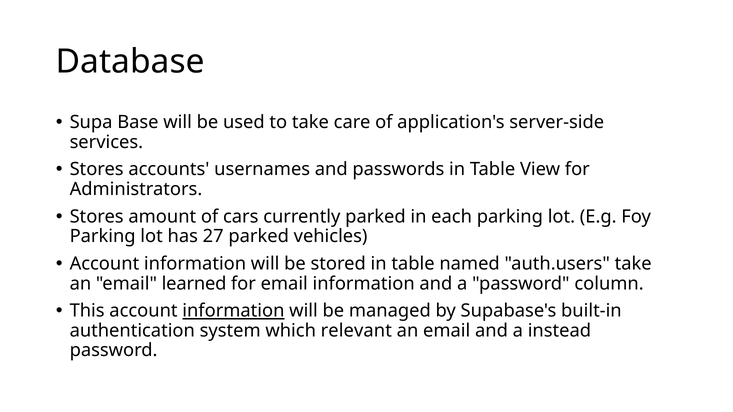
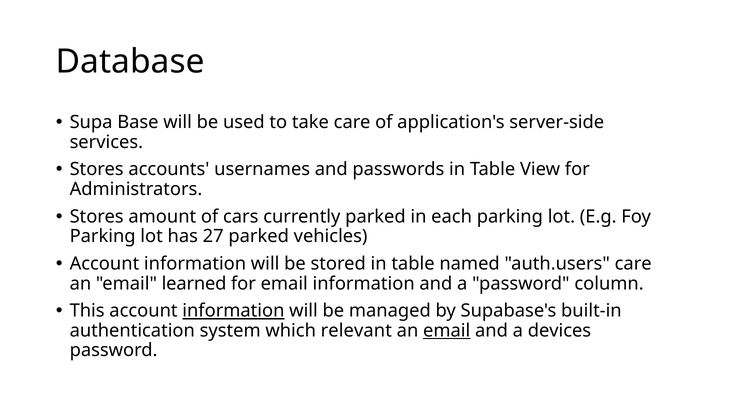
auth.users take: take -> care (633, 264)
email underline: none -> present (447, 331)
instead: instead -> devices (559, 331)
